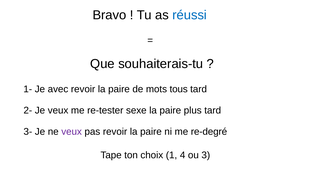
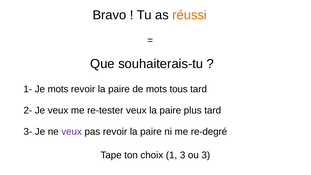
réussi colour: blue -> orange (190, 15)
Je avec: avec -> mots (58, 89)
re-tester sexe: sexe -> veux (136, 110)
1 4: 4 -> 3 (183, 155)
